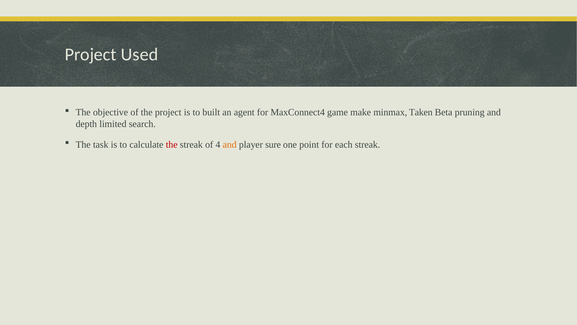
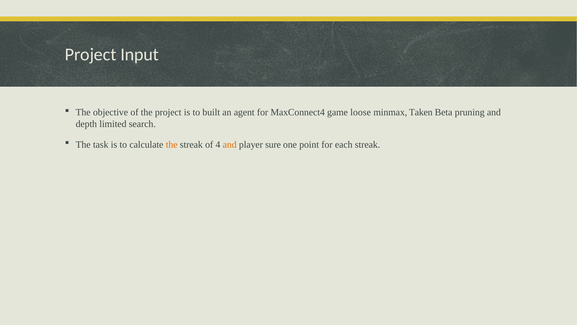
Used: Used -> Input (140, 54)
make: make -> loose (361, 112)
the colour: red -> orange (172, 144)
